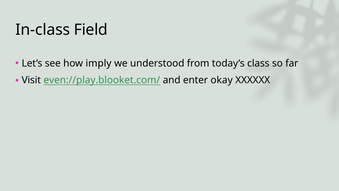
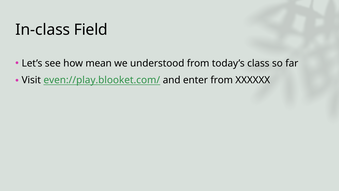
imply: imply -> mean (99, 63)
enter okay: okay -> from (222, 80)
